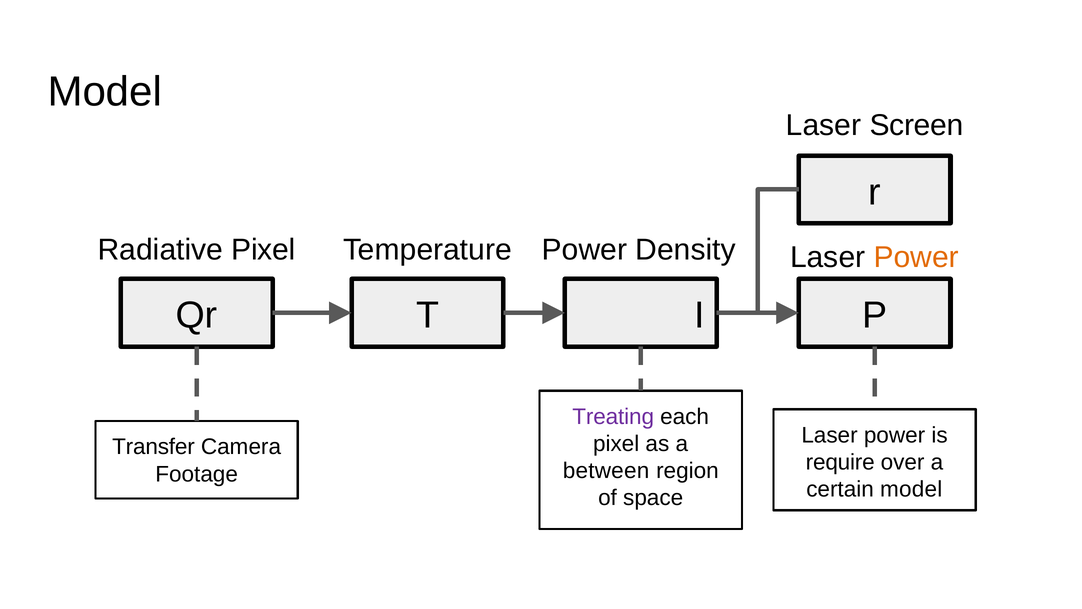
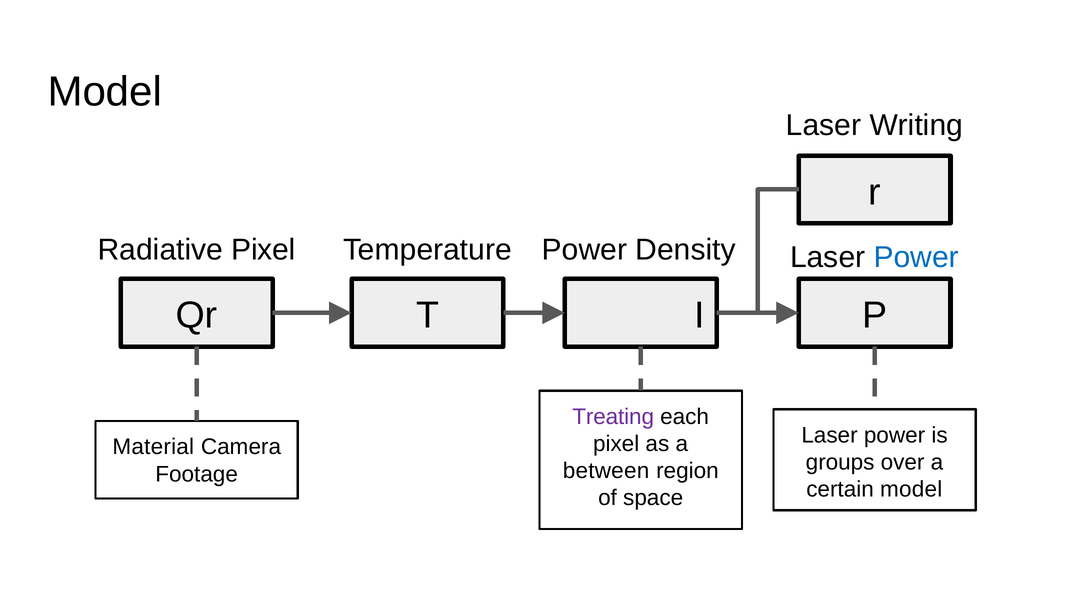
Screen: Screen -> Writing (916, 125)
Power colour: orange -> blue (916, 257)
Transfer: Transfer -> Material (153, 447)
require: require -> groups (840, 462)
